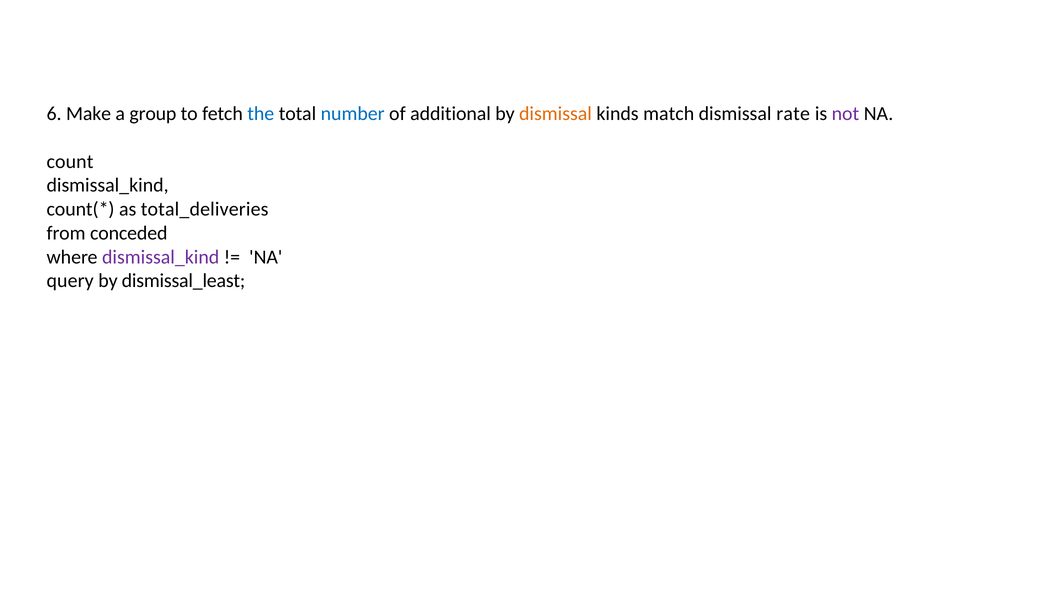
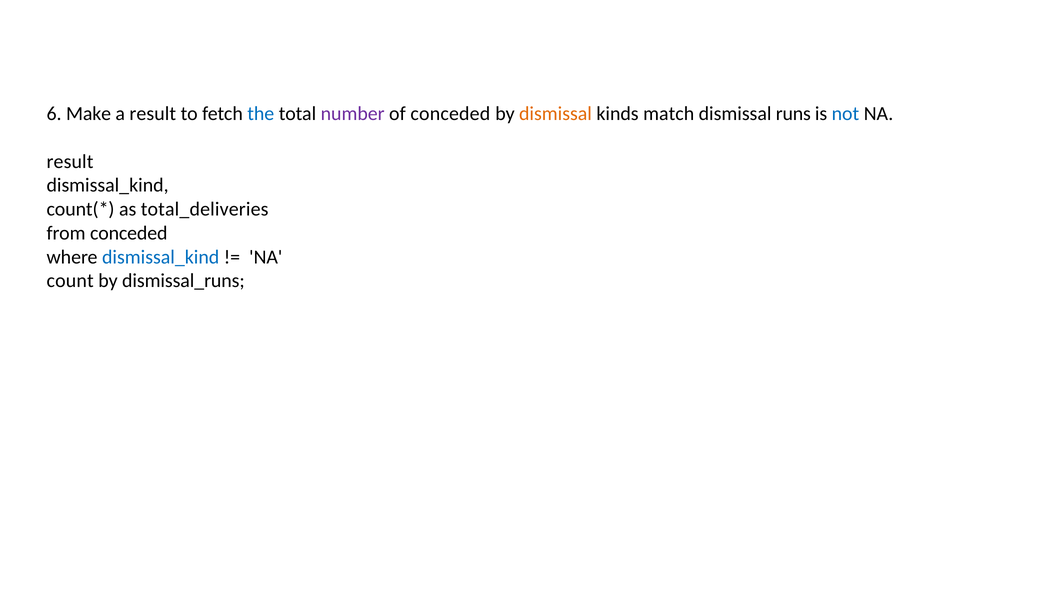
a group: group -> result (153, 114)
number colour: blue -> purple (353, 114)
of additional: additional -> conceded (450, 114)
rate: rate -> runs (793, 114)
not colour: purple -> blue (845, 114)
count: count -> result (70, 161)
dismissal_kind colour: purple -> blue (161, 257)
query: query -> count (70, 281)
dismissal_least: dismissal_least -> dismissal_runs (183, 281)
